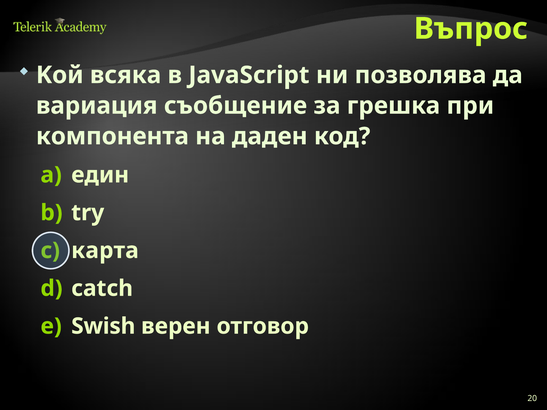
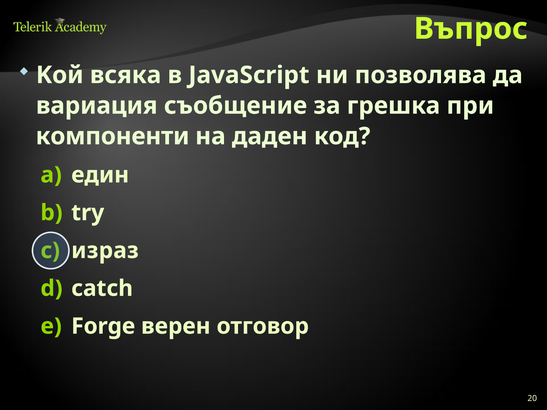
компонента: компонента -> компоненти (113, 136)
карта: карта -> израз (105, 251)
Swish: Swish -> Forge (103, 326)
